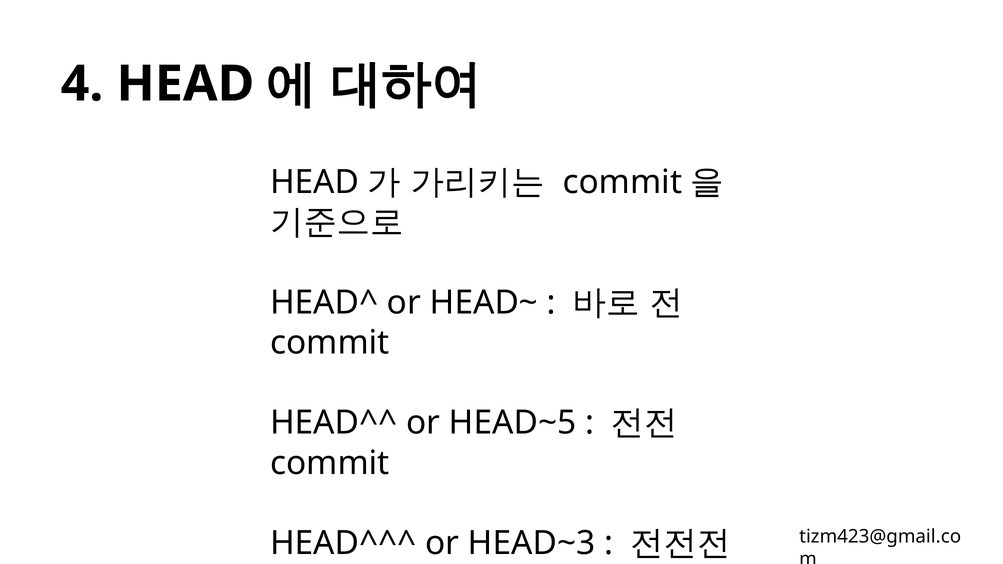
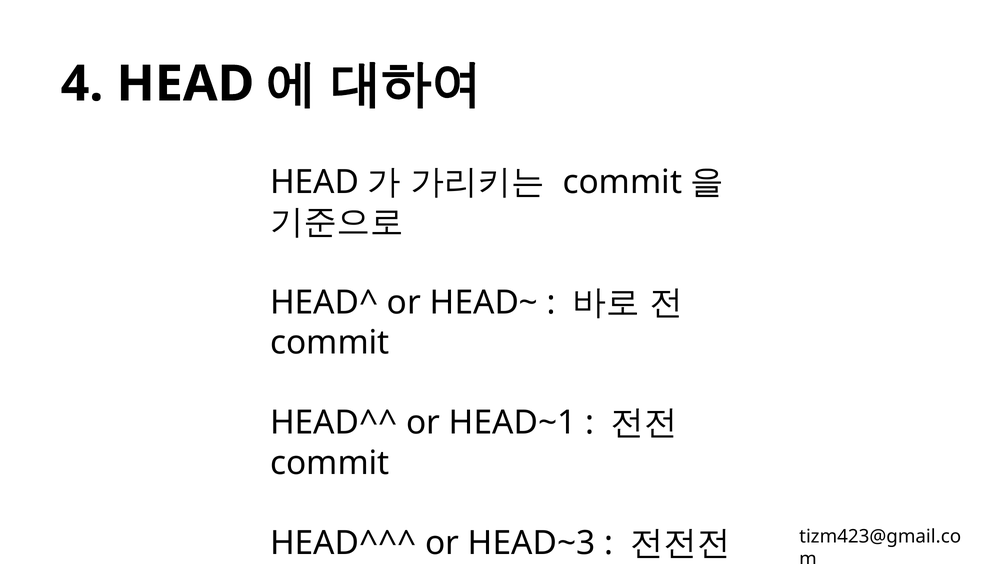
HEAD~5: HEAD~5 -> HEAD~1 (513, 423)
